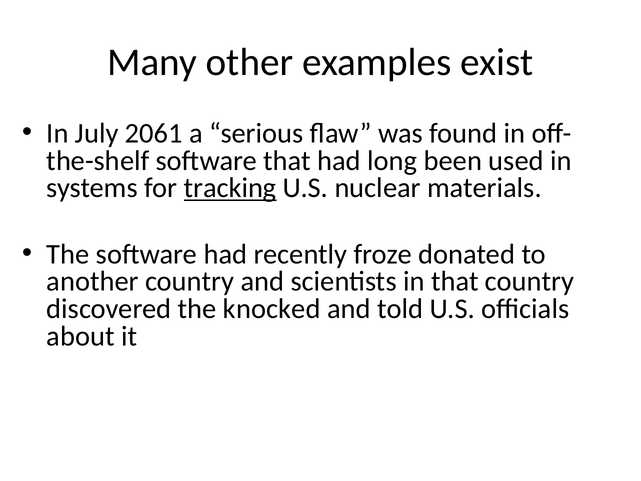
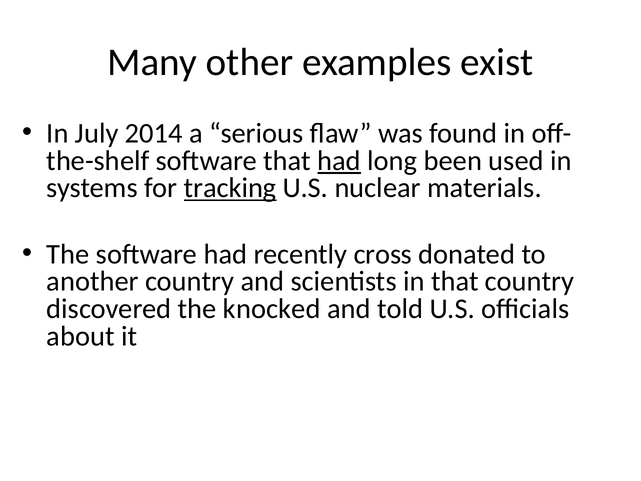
2061: 2061 -> 2014 (154, 133)
had underline: none -> present (339, 161)
froze: froze -> cross (383, 254)
